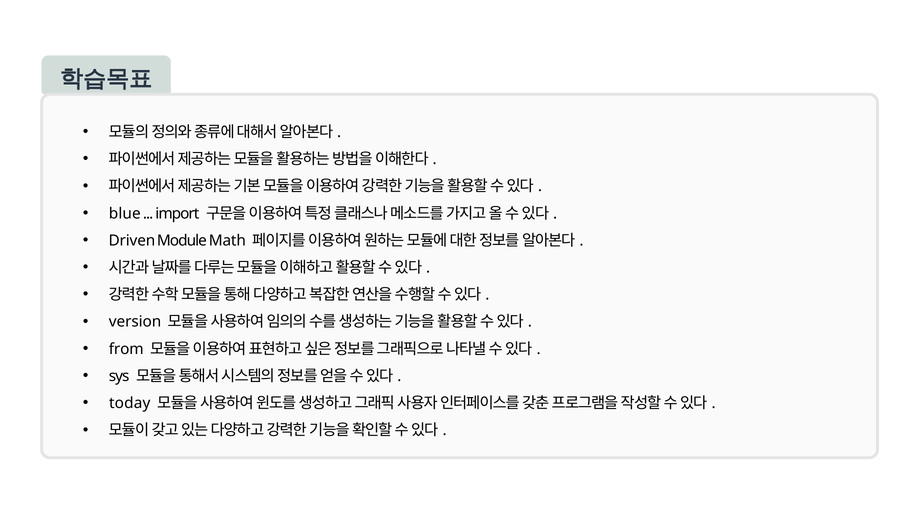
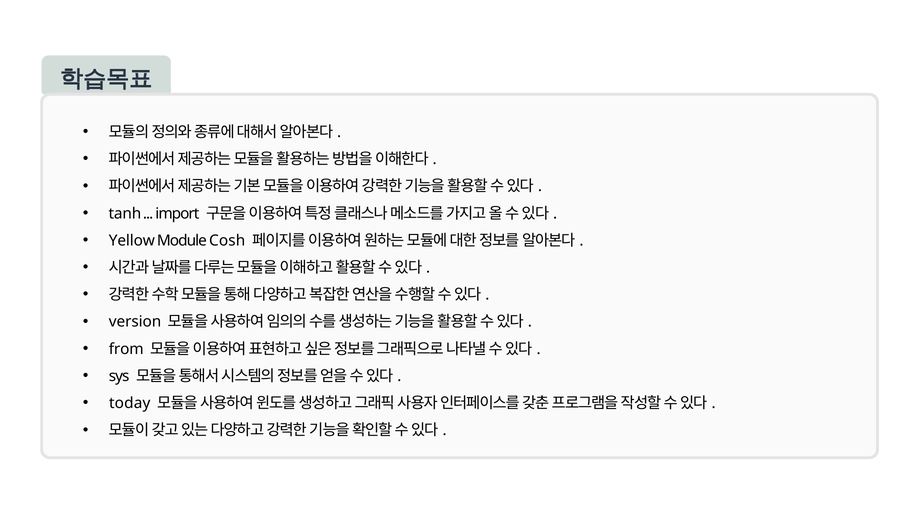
blue: blue -> tanh (125, 213)
Driven: Driven -> Yellow (132, 240)
Math: Math -> Cosh (227, 240)
